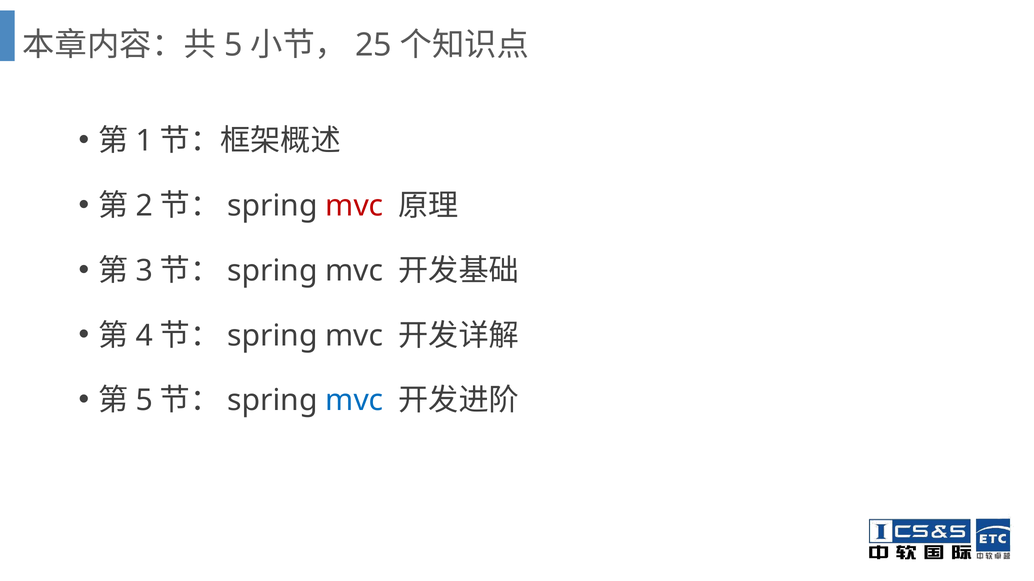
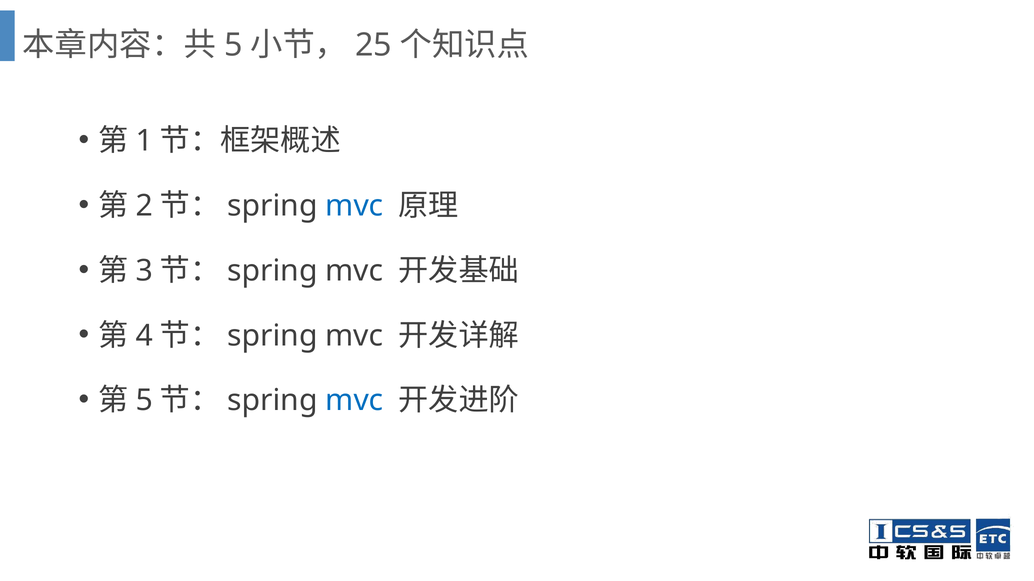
mvc colour: red -> blue (354, 206)
